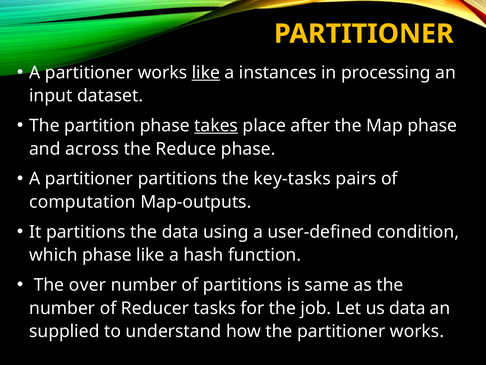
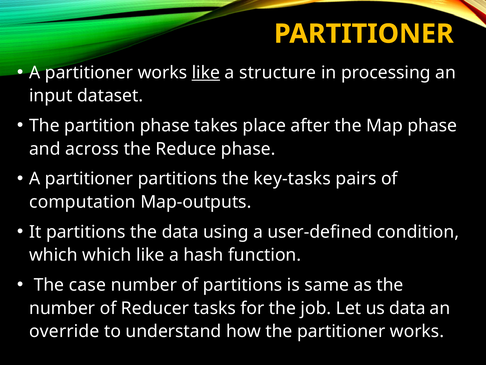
instances: instances -> structure (278, 72)
takes underline: present -> none (216, 126)
which phase: phase -> which (107, 255)
over: over -> case (87, 285)
supplied: supplied -> override (64, 331)
